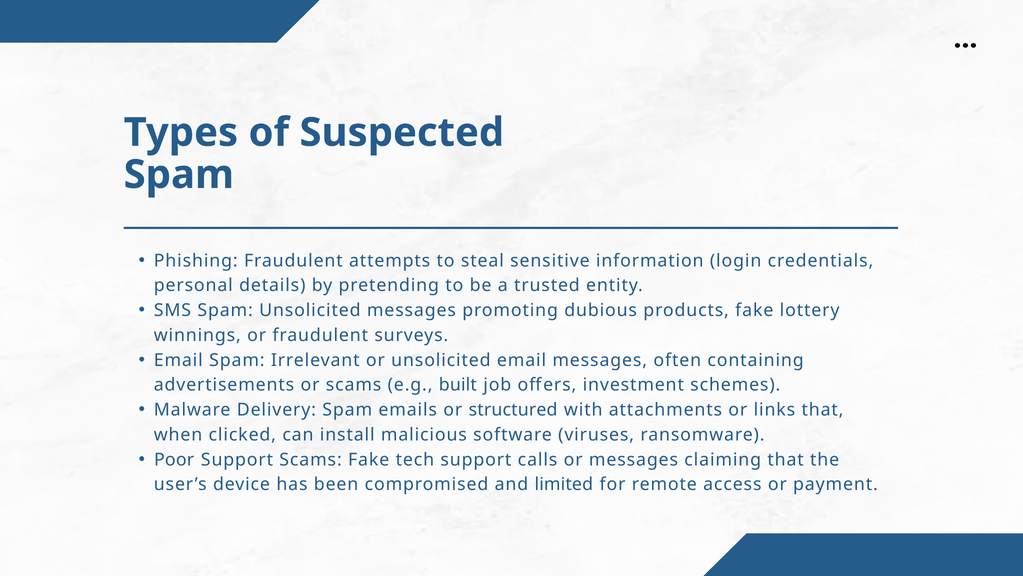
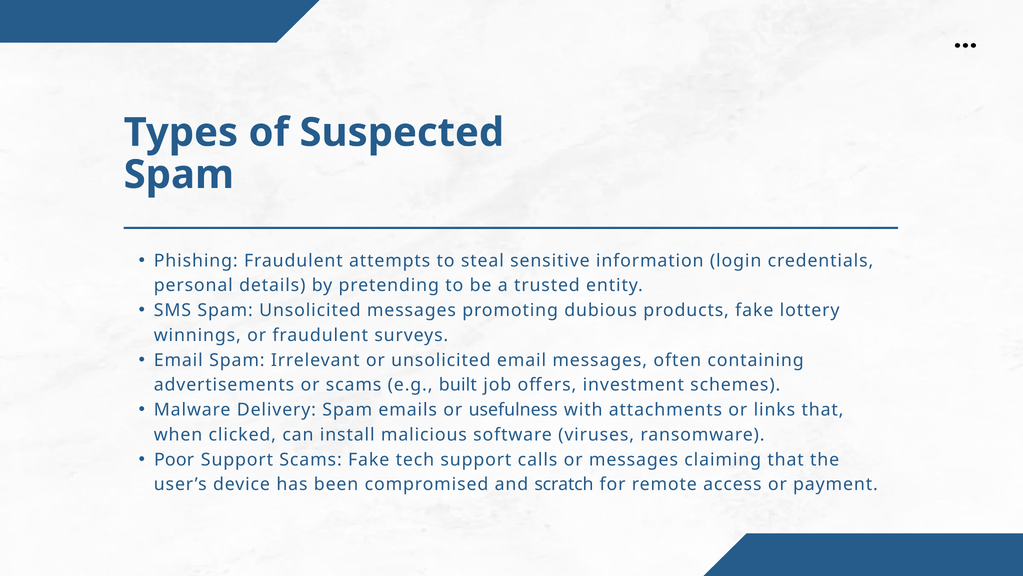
structured: structured -> usefulness (513, 410)
limited: limited -> scratch (564, 484)
